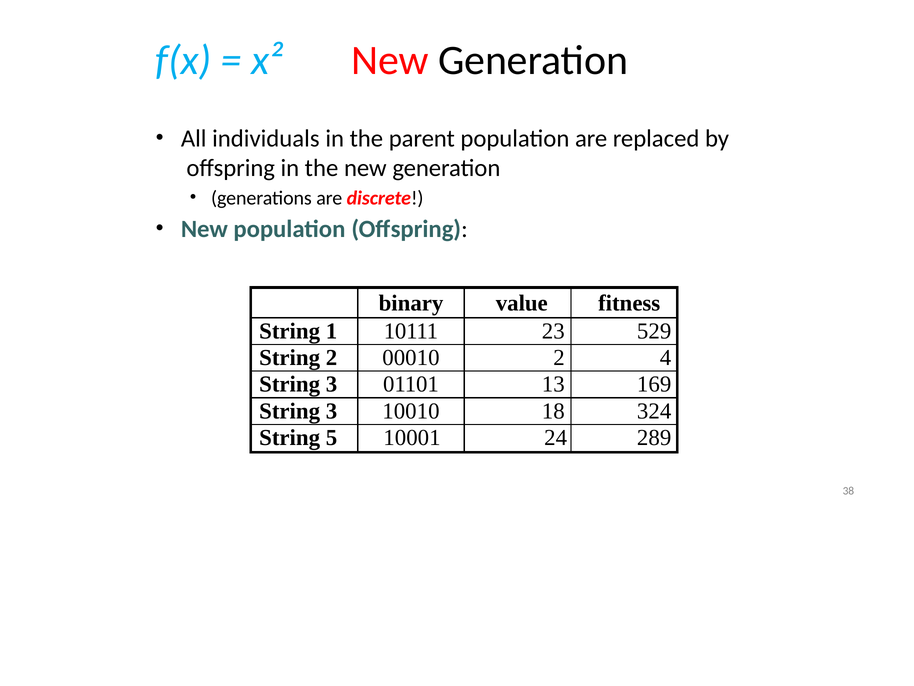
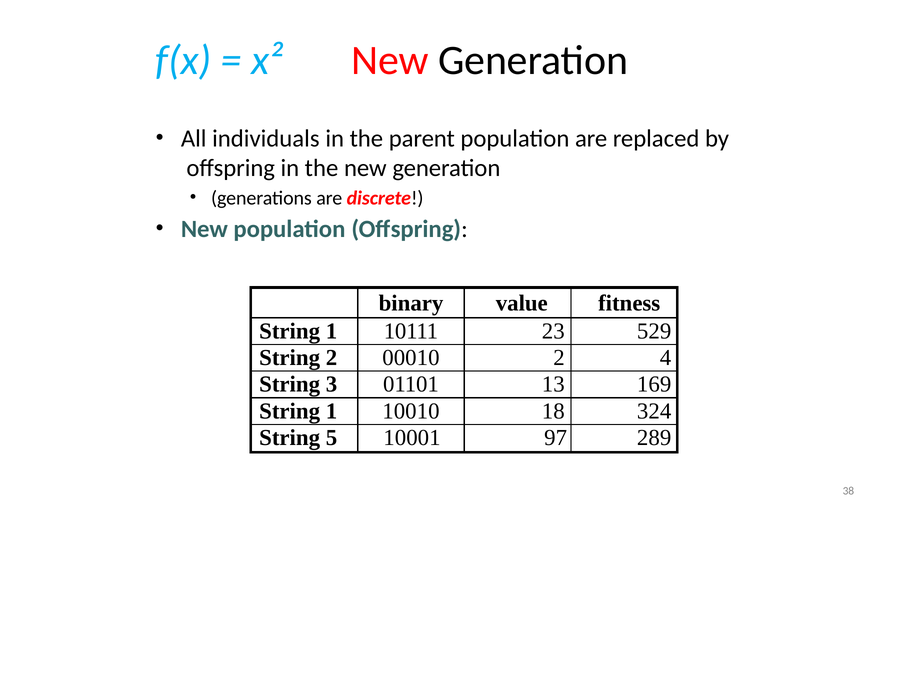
3: 3 -> 1 (332, 411)
24: 24 -> 97 (556, 437)
